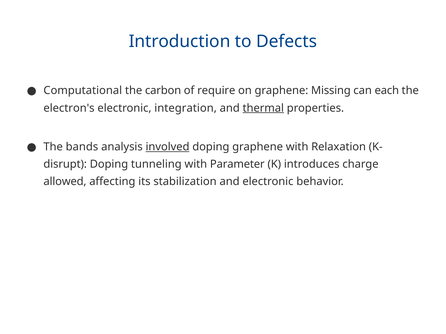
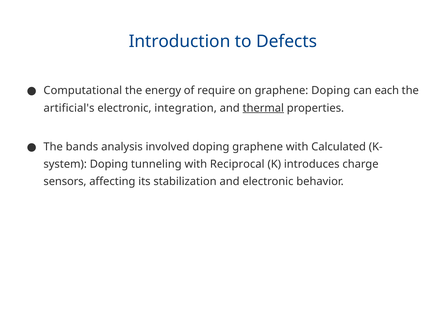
carbon: carbon -> energy (163, 91)
graphene Missing: Missing -> Doping (331, 91)
electron's: electron's -> artificial's (69, 108)
involved underline: present -> none (168, 147)
Relaxation: Relaxation -> Calculated (339, 147)
disrupt: disrupt -> system (65, 164)
Parameter: Parameter -> Reciprocal (237, 164)
allowed: allowed -> sensors (65, 182)
